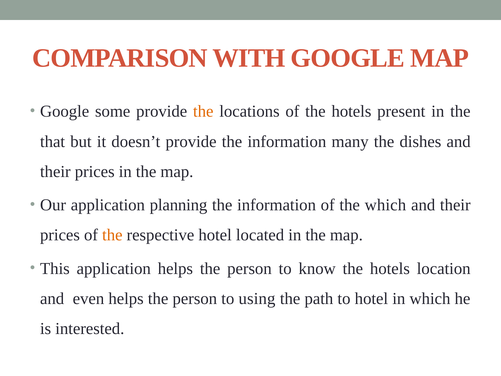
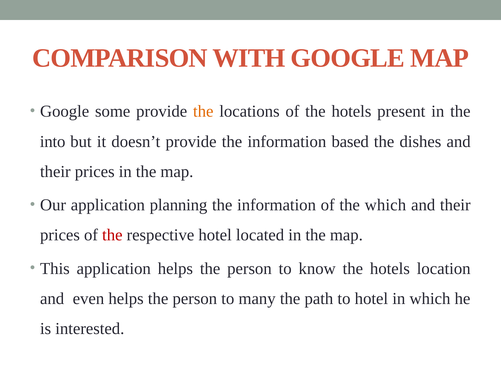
that: that -> into (53, 141)
many: many -> based (350, 141)
the colour: orange -> red (112, 235)
using: using -> many (257, 298)
